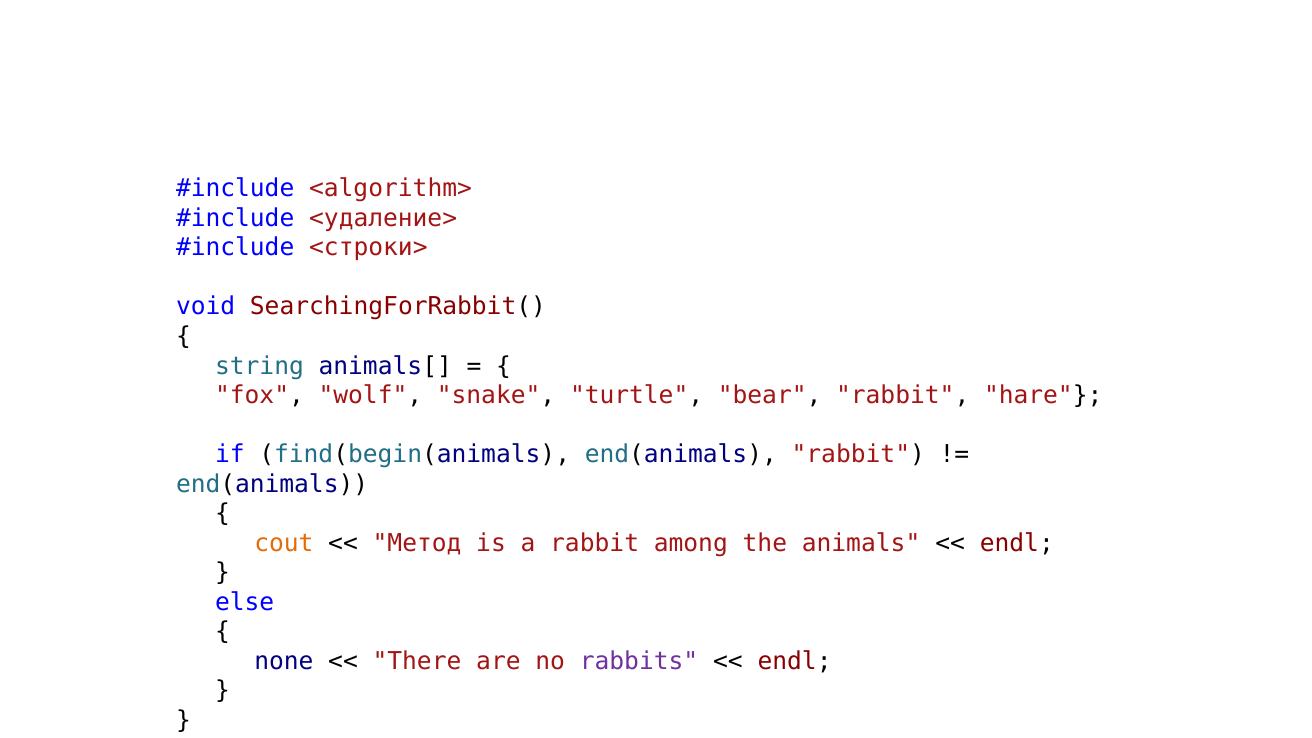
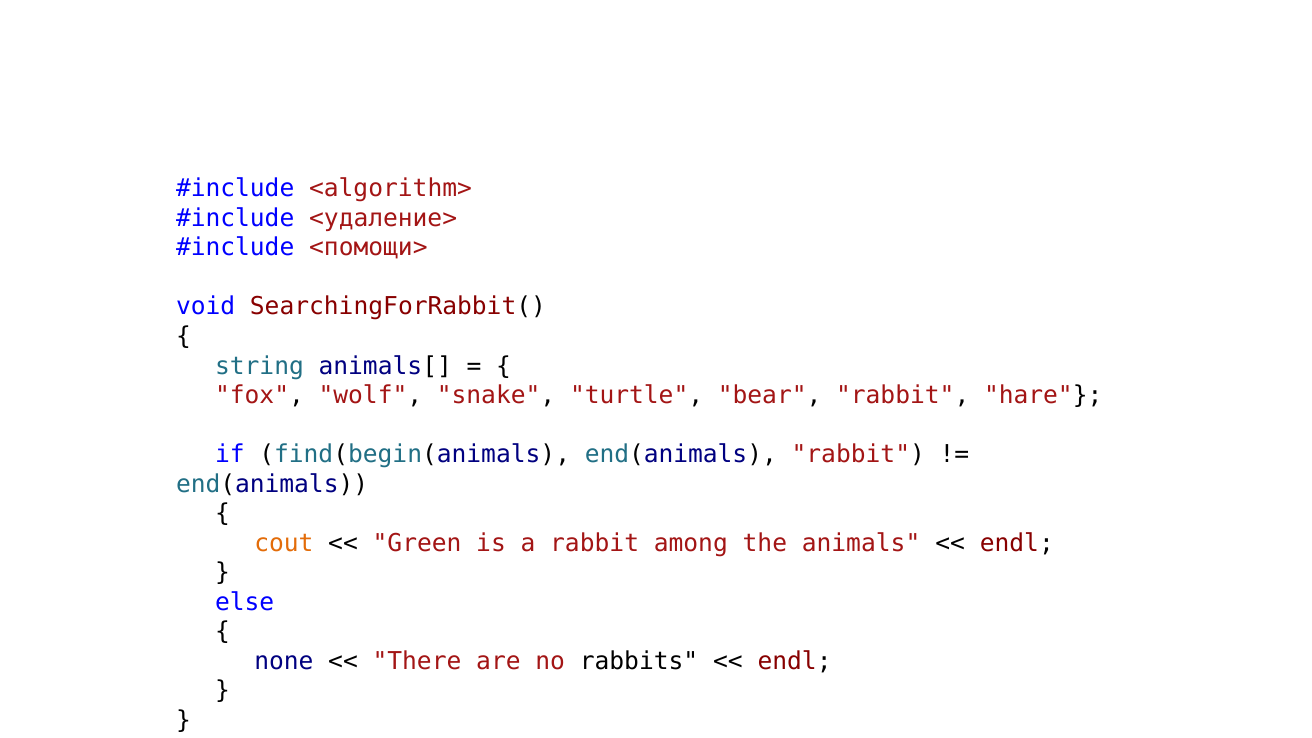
<строки>: <строки> -> <помощи> (368, 248)
Метод: Метод -> Green (417, 543)
rabbits colour: purple -> black (639, 661)
